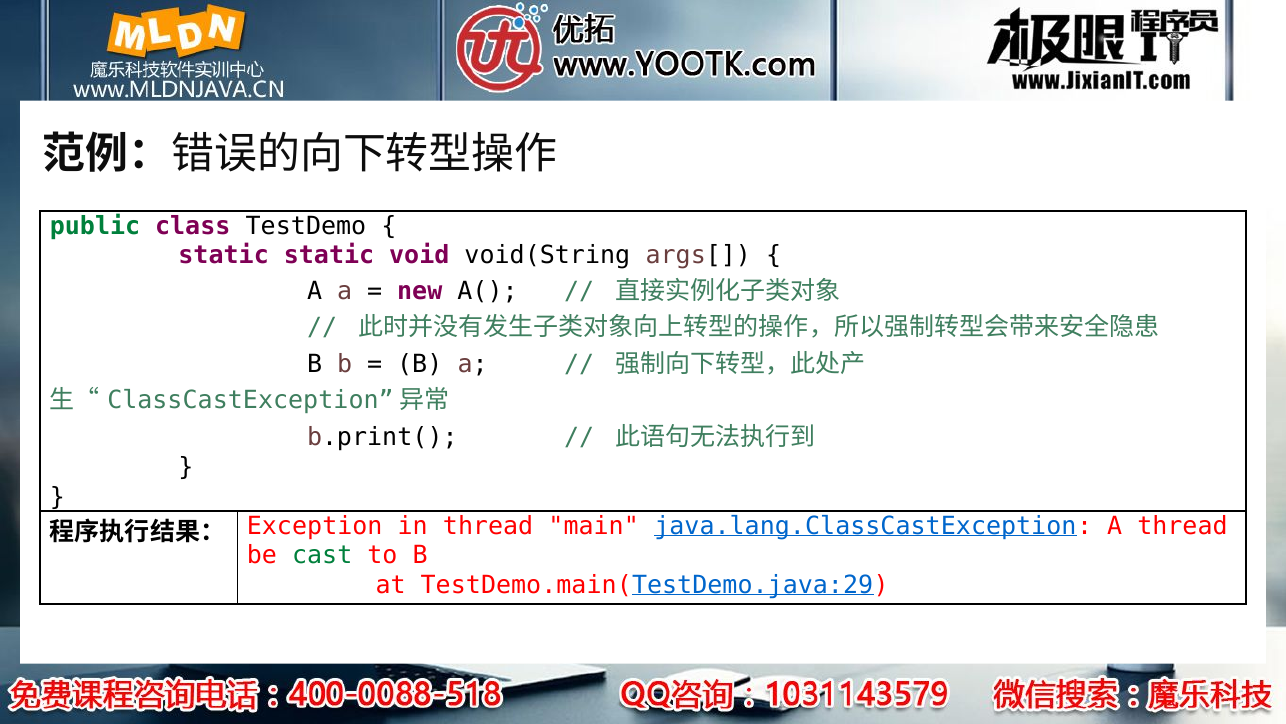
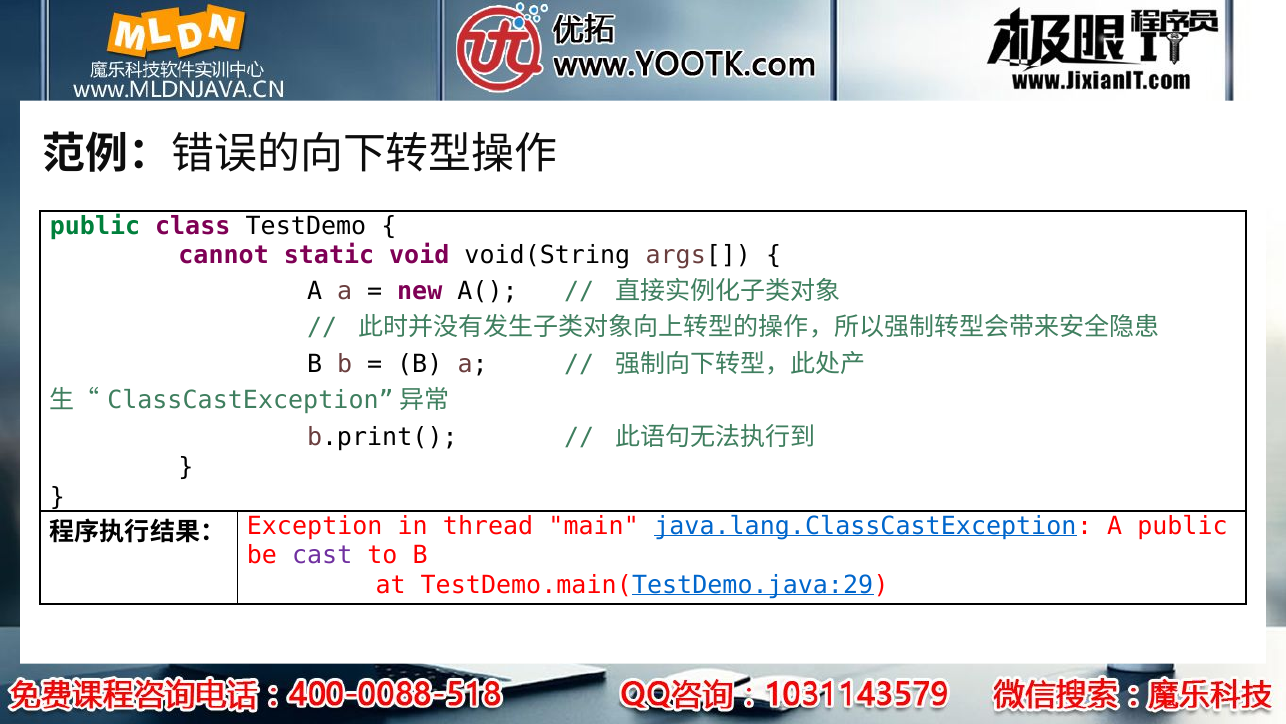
static: static -> cannot (224, 255)
A thread: thread -> public (1182, 526)
cast colour: green -> purple (322, 555)
